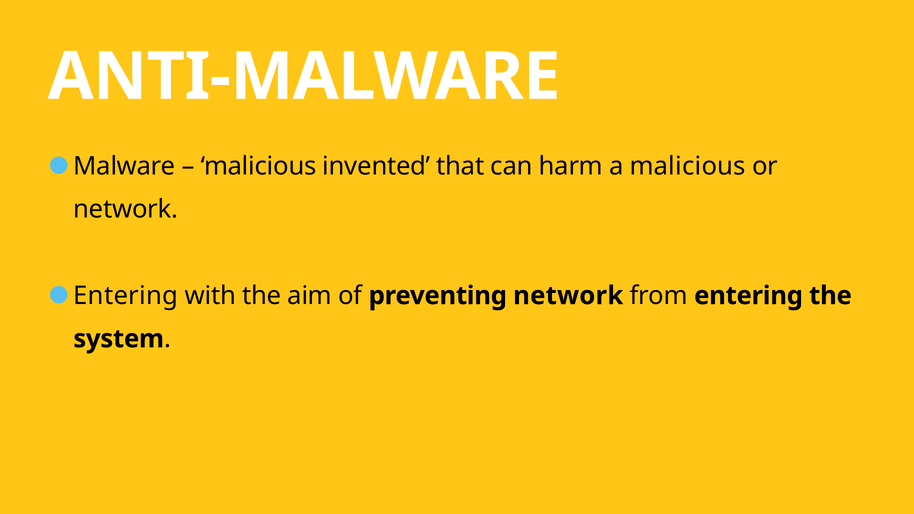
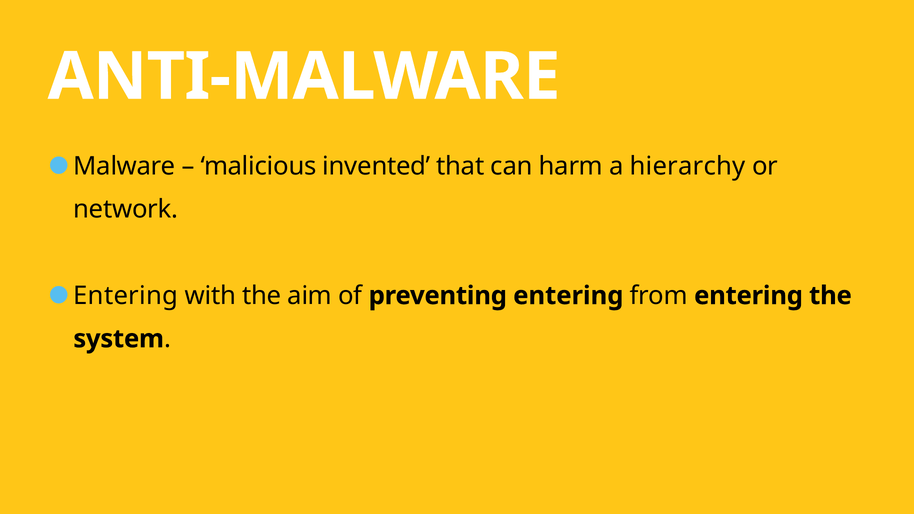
a malicious: malicious -> hierarchy (688, 166)
preventing network: network -> entering (568, 296)
